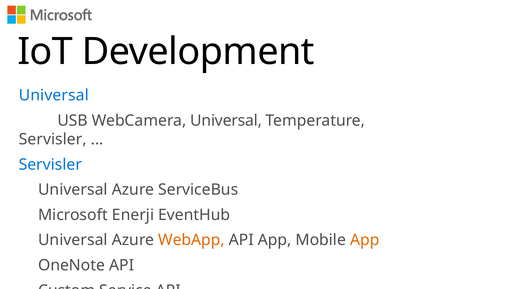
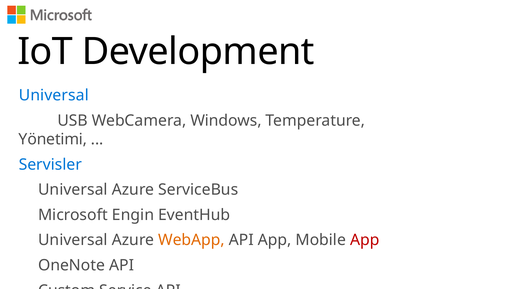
WebCamera Universal: Universal -> Windows (226, 121)
Servisler: Servisler -> Yönetimi (53, 139)
Enerji: Enerji -> Engin (133, 215)
App colour: orange -> red (365, 240)
